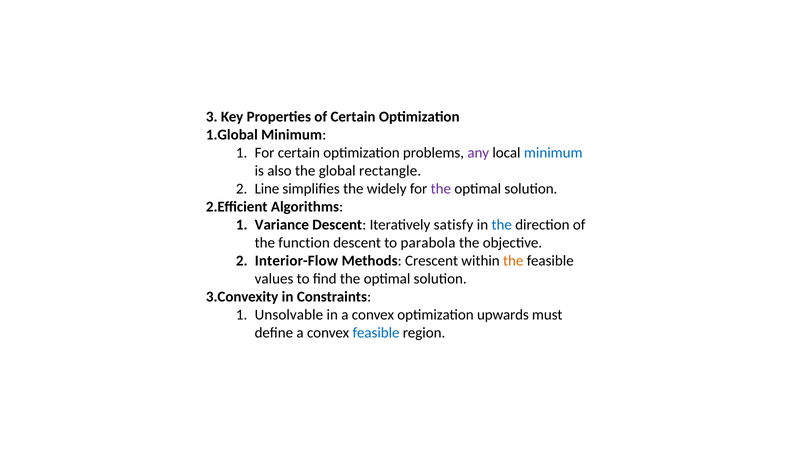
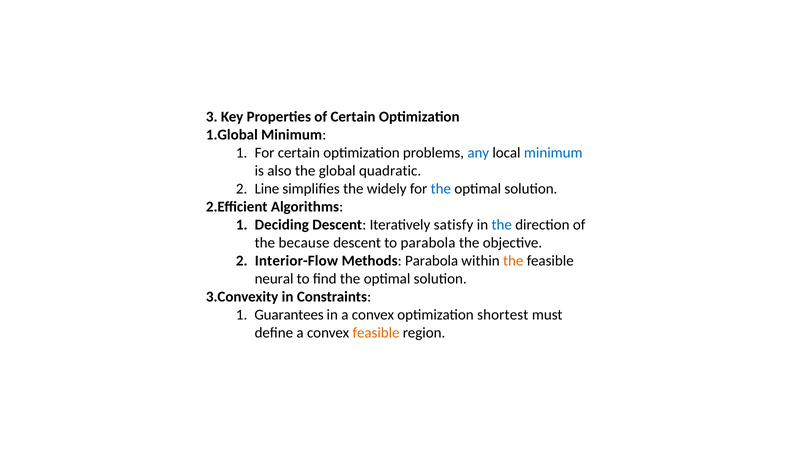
any colour: purple -> blue (478, 153)
rectangle: rectangle -> quadratic (390, 171)
the colour: purple -> blue (441, 189)
Variance: Variance -> Deciding (282, 225)
function: function -> because (304, 243)
Methods Crescent: Crescent -> Parabola (432, 261)
values: values -> neural (274, 279)
Unsolvable: Unsolvable -> Guarantees (289, 315)
upwards: upwards -> shortest (503, 315)
feasible colour: blue -> orange (376, 333)
